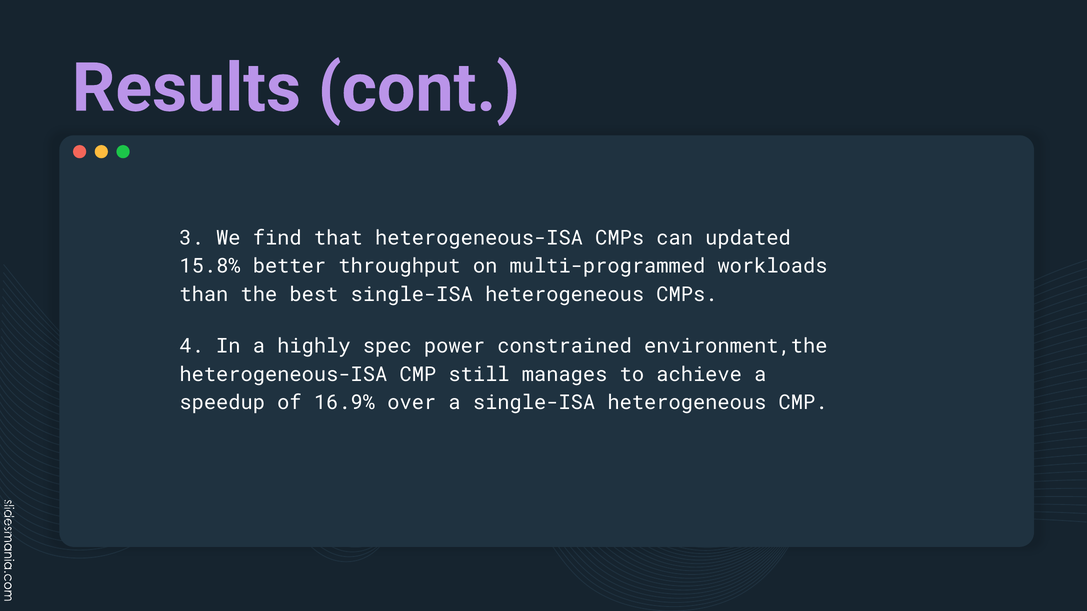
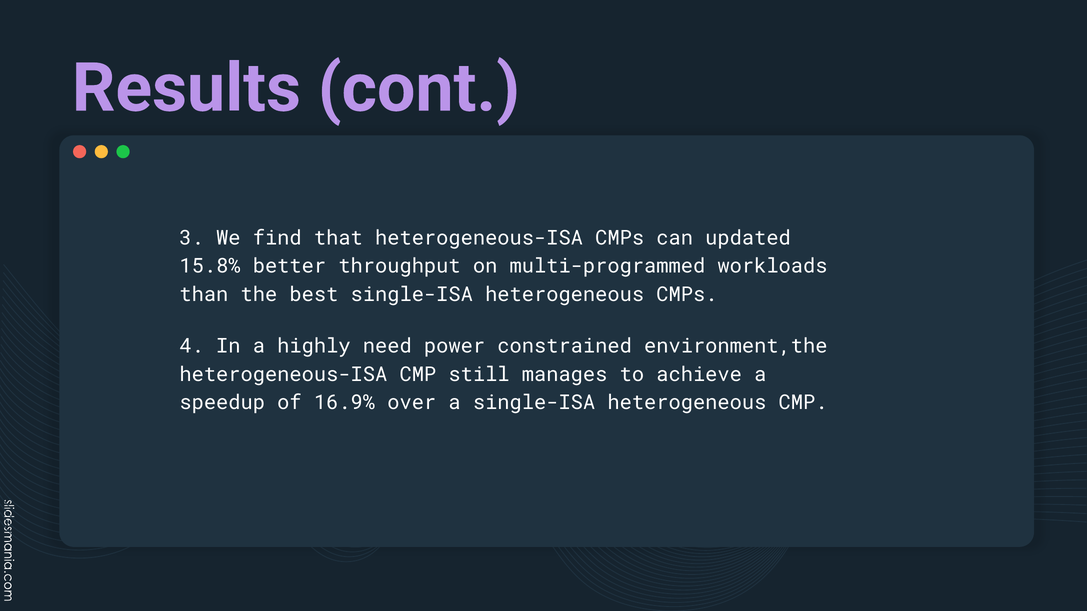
spec: spec -> need (387, 346)
